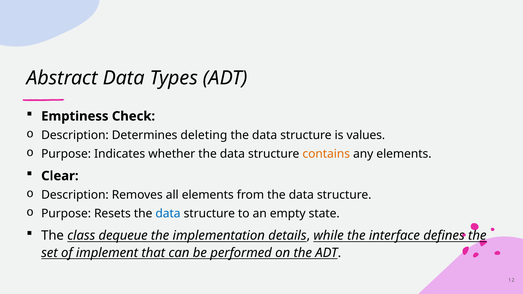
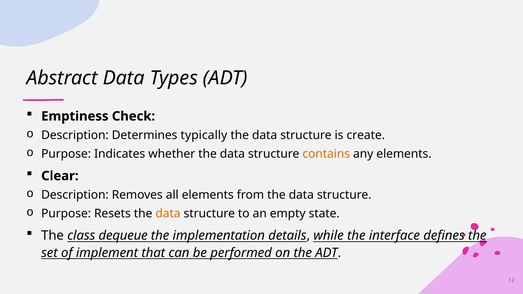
deleting: deleting -> typically (204, 135)
values: values -> create (366, 135)
data colour: blue -> orange (168, 214)
